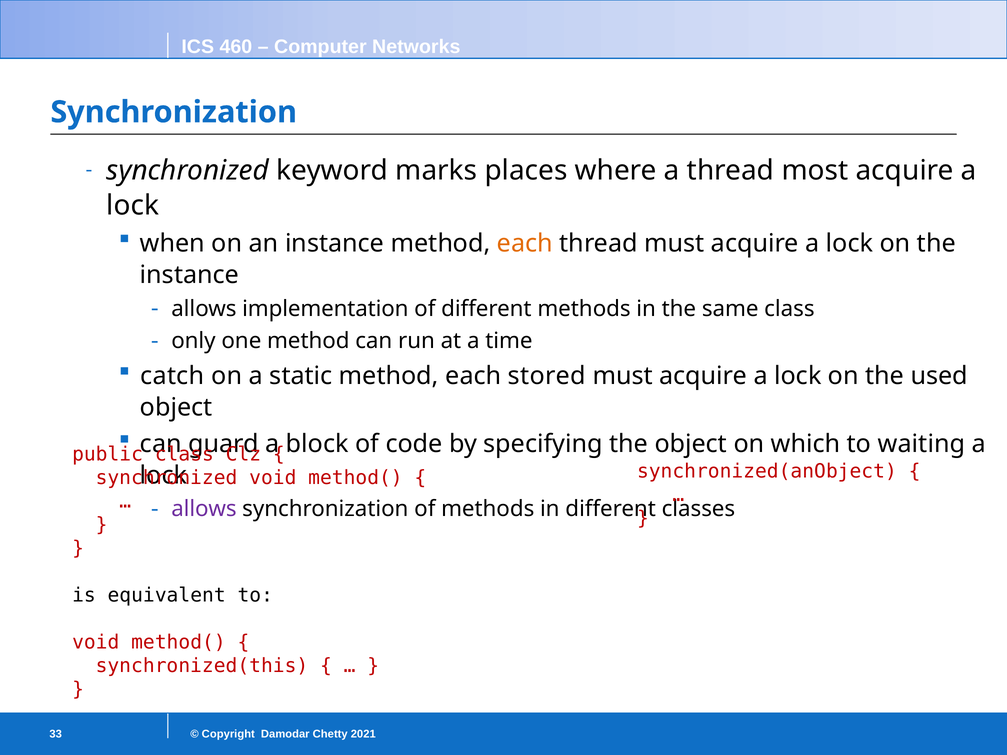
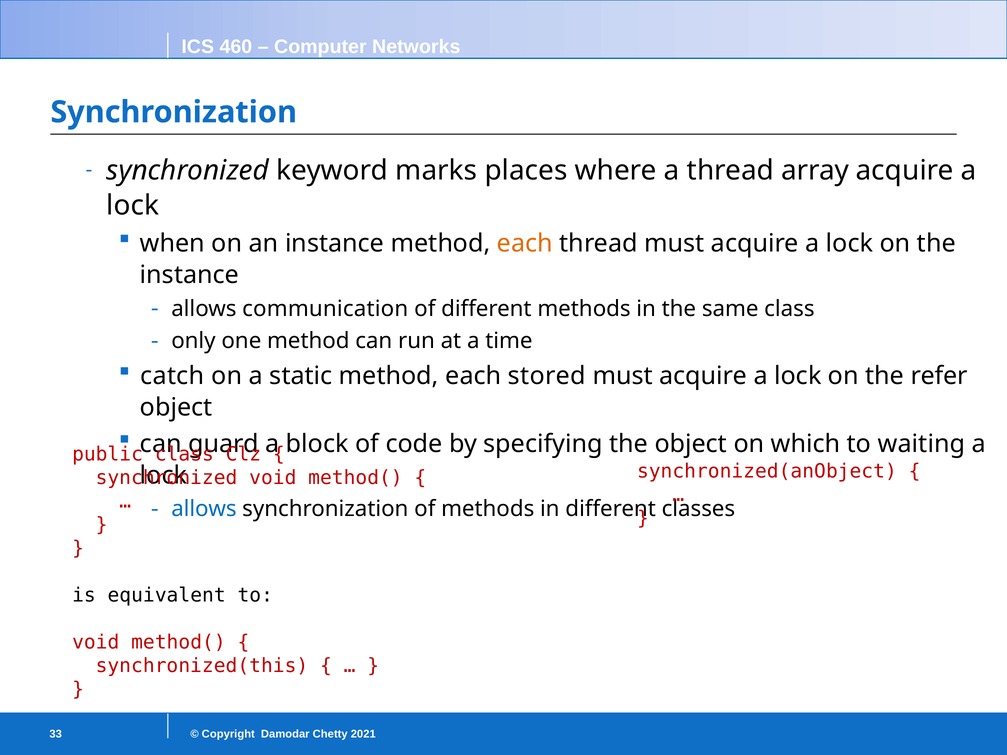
most: most -> array (815, 171)
implementation: implementation -> communication (325, 309)
used: used -> refer (939, 376)
allows colour: purple -> blue (204, 509)
